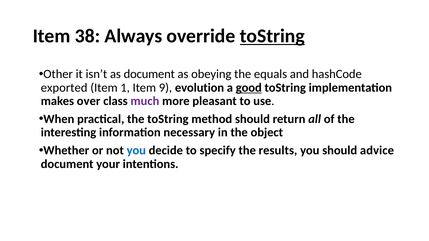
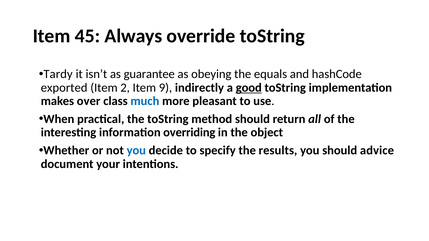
38: 38 -> 45 (87, 36)
toString underline: present -> none (272, 36)
Other: Other -> Tardy (58, 74)
as document: document -> guarantee (149, 74)
1: 1 -> 2 (125, 88)
evolution: evolution -> indirectly (199, 88)
much colour: purple -> blue (145, 101)
necessary: necessary -> overriding (189, 133)
